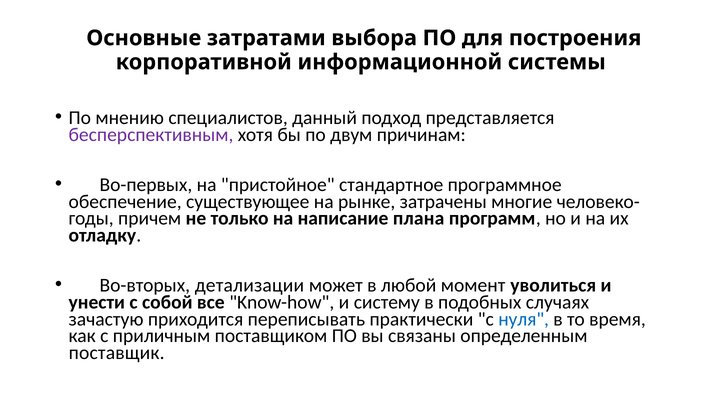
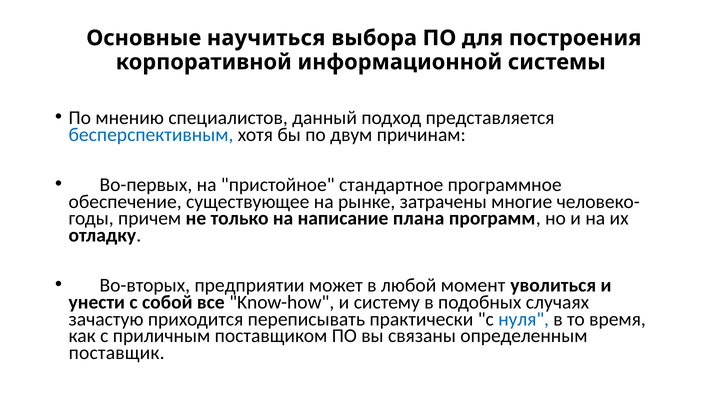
затратами: затратами -> научиться (266, 38)
бесперспективным colour: purple -> blue (151, 135)
детализации: детализации -> предприятии (250, 285)
